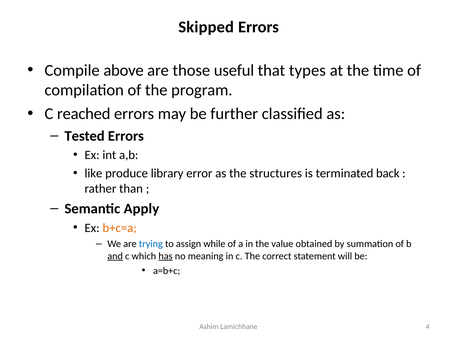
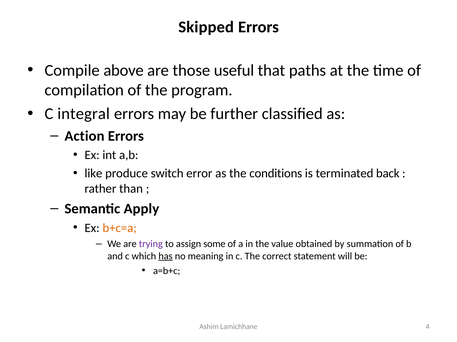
types: types -> paths (307, 70)
reached: reached -> integral (84, 114)
Tested: Tested -> Action (84, 136)
library: library -> switch (167, 174)
structures: structures -> conditions (276, 174)
trying colour: blue -> purple (151, 244)
while: while -> some (214, 244)
and underline: present -> none (115, 257)
